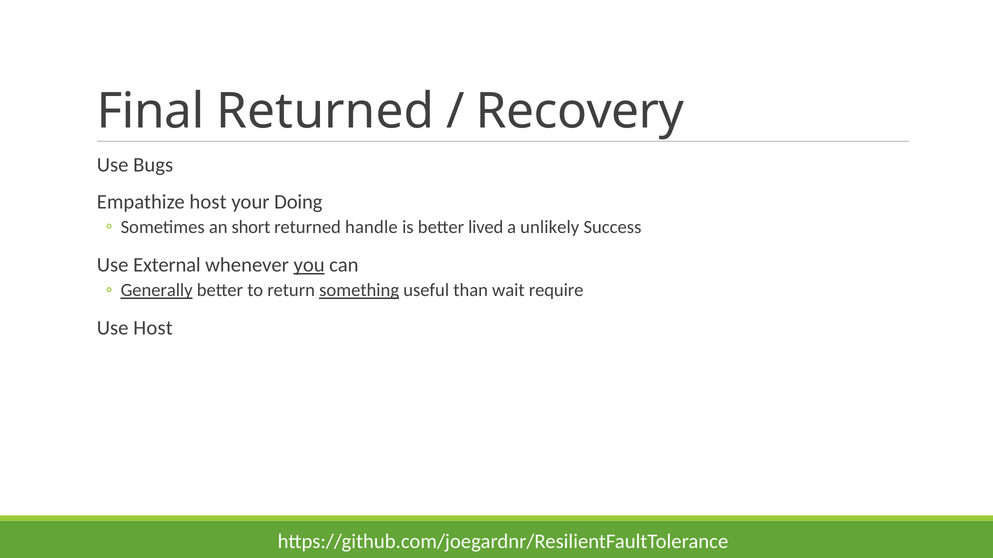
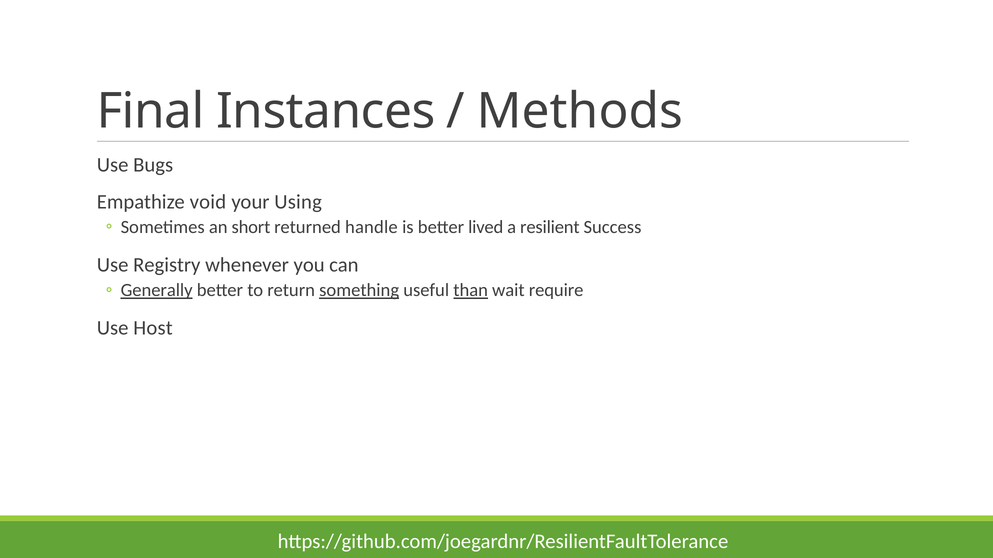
Final Returned: Returned -> Instances (326, 111)
Recovery: Recovery -> Methods (580, 111)
Empathize host: host -> void (208, 202)
Doing: Doing -> Using (298, 202)
unlikely: unlikely -> resilient (550, 227)
External: External -> Registry (167, 265)
you underline: present -> none (309, 265)
than underline: none -> present (471, 290)
